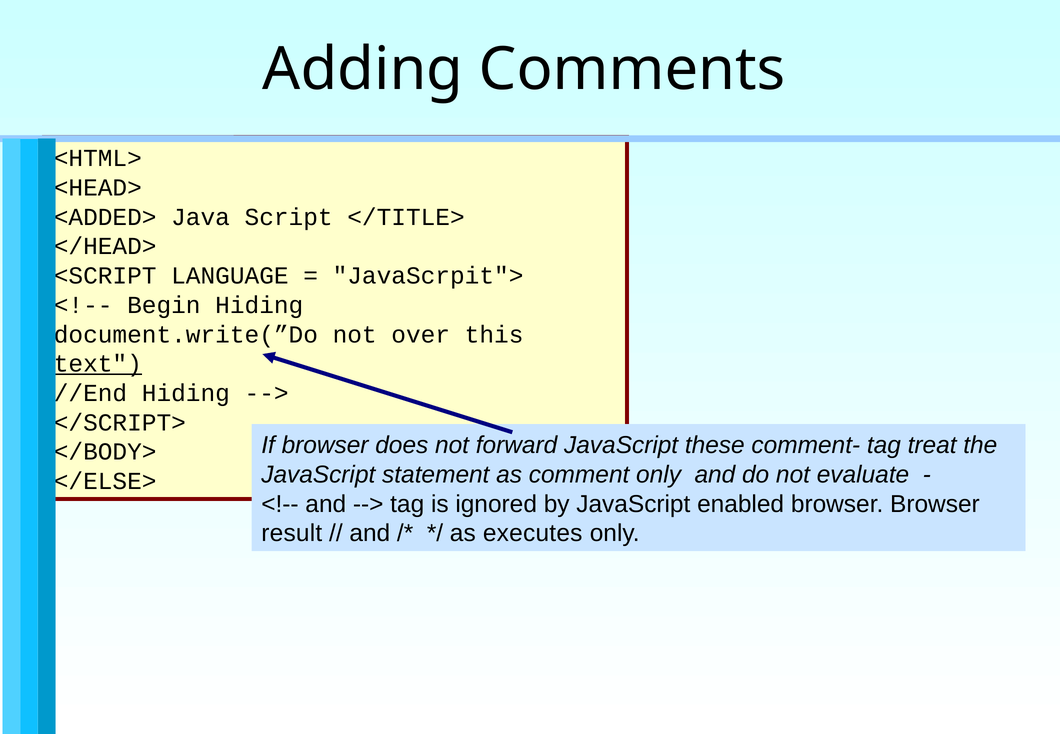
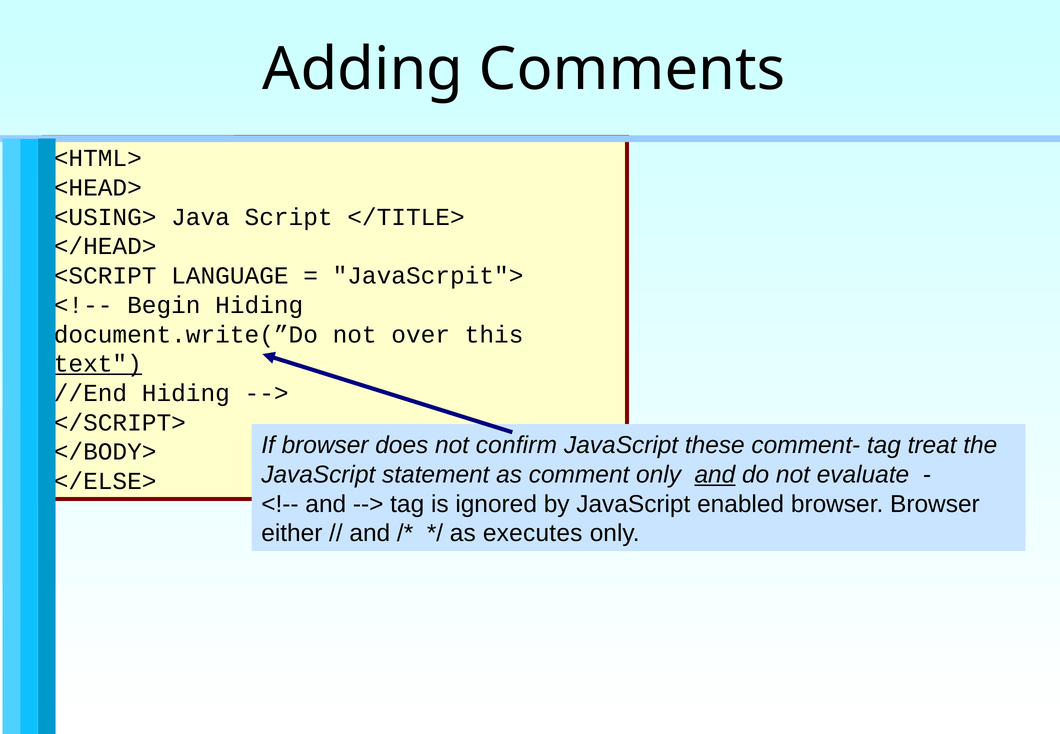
<ADDED>: <ADDED> -> <USING> (105, 217)
forward: forward -> confirm (516, 445)
and underline: none -> present (715, 475)
result: result -> either (292, 533)
